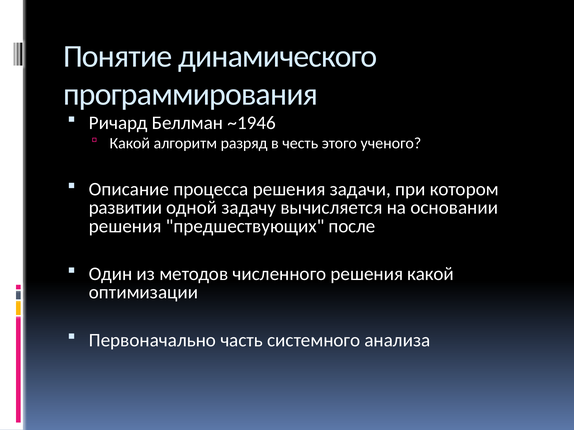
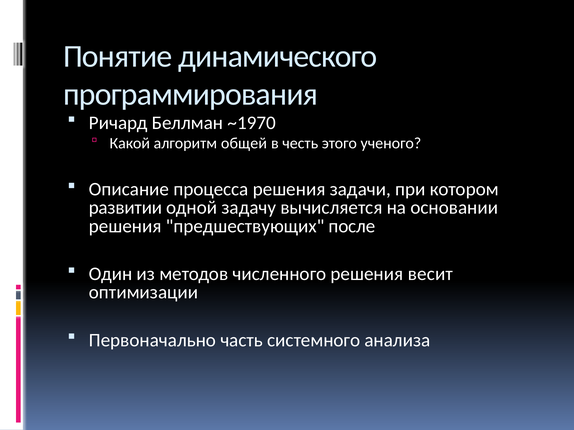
~1946: ~1946 -> ~1970 (252, 123)
разряд: разряд -> общей (244, 143)
решения какой: какой -> весит (430, 274)
